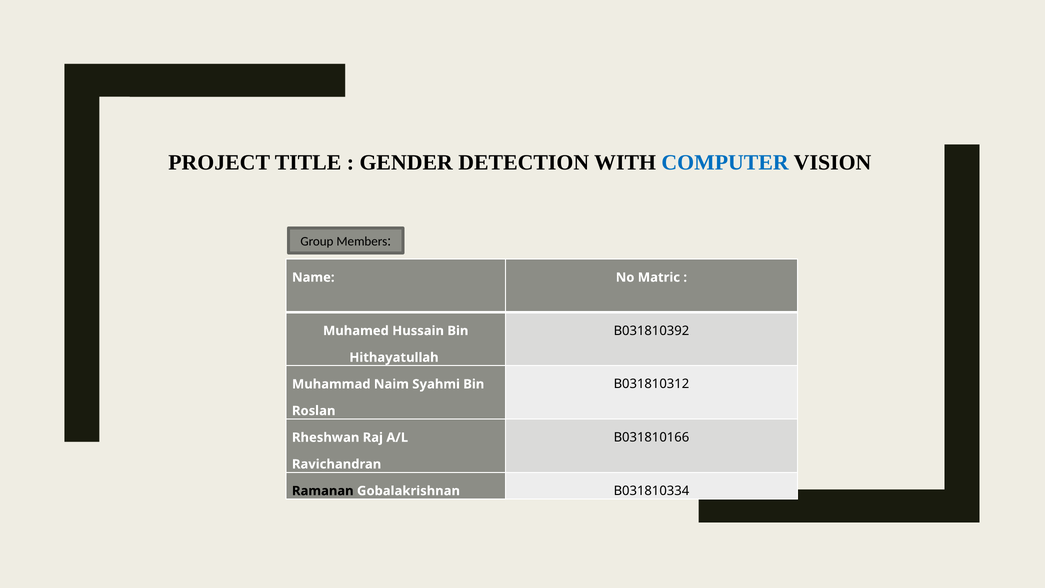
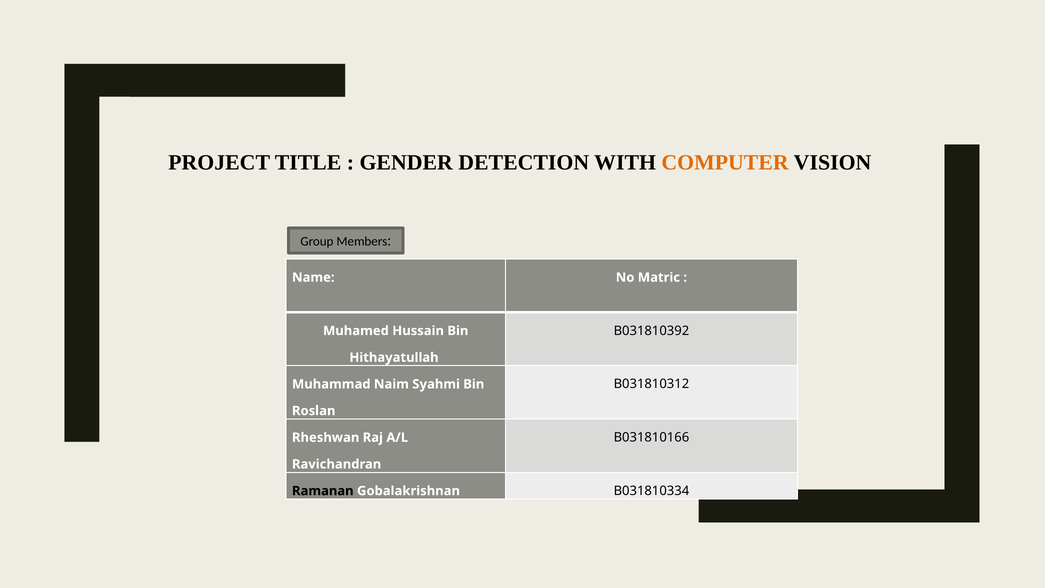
COMPUTER colour: blue -> orange (725, 163)
